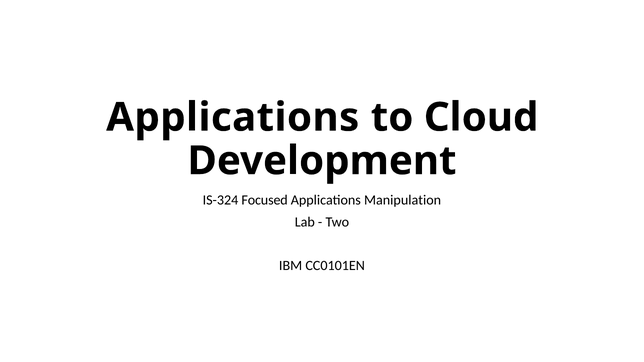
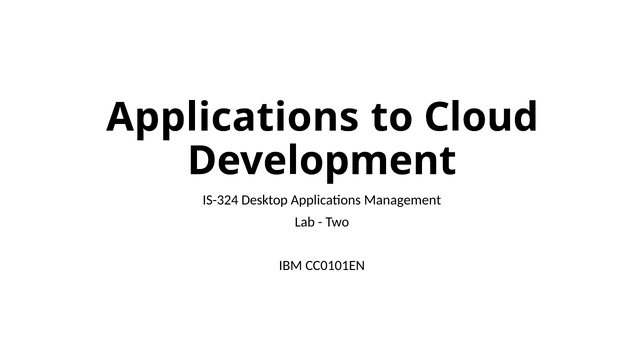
Focused: Focused -> Desktop (265, 200)
Manipulation: Manipulation -> Management (403, 200)
